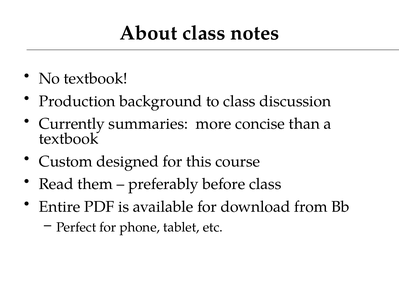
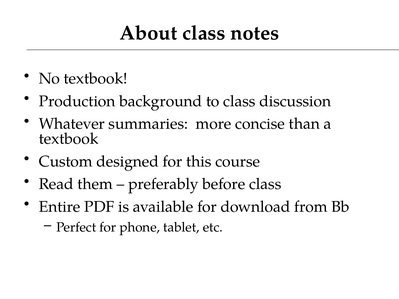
Currently: Currently -> Whatever (72, 124)
